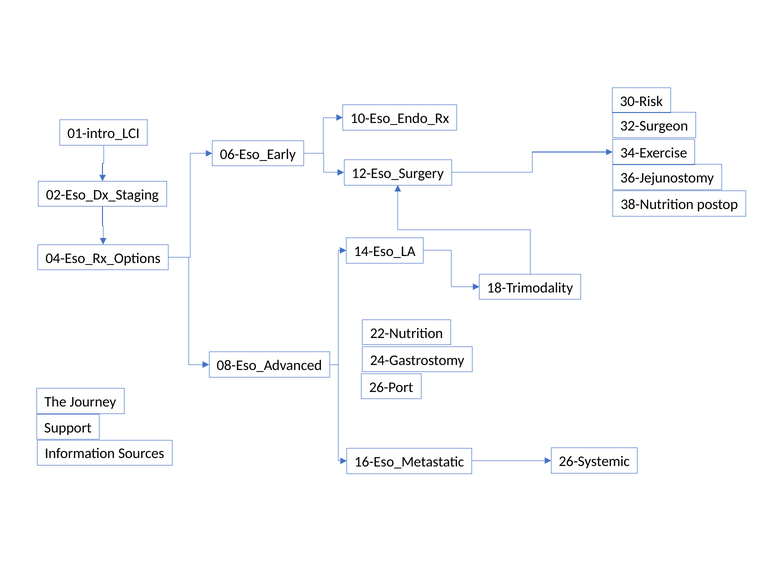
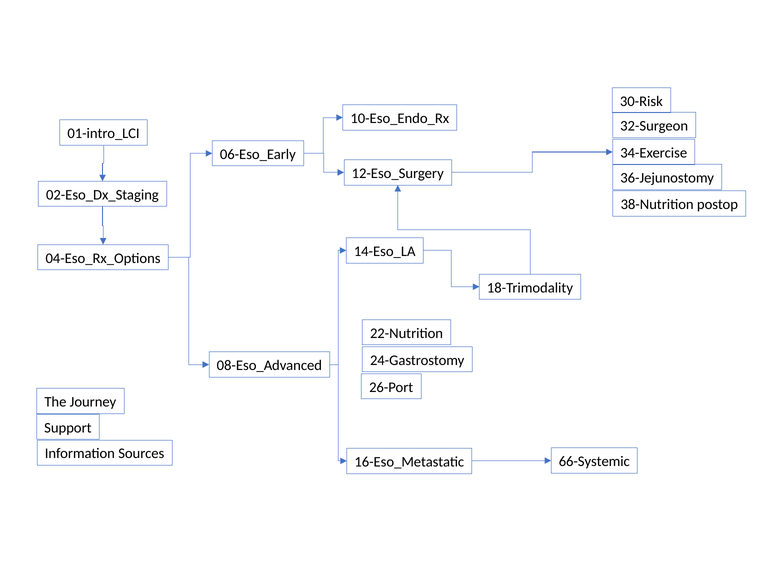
26-Systemic: 26-Systemic -> 66-Systemic (594, 462)
